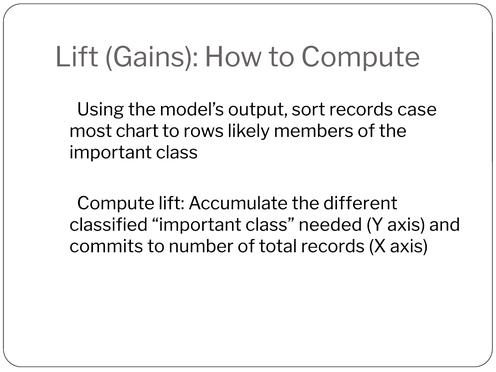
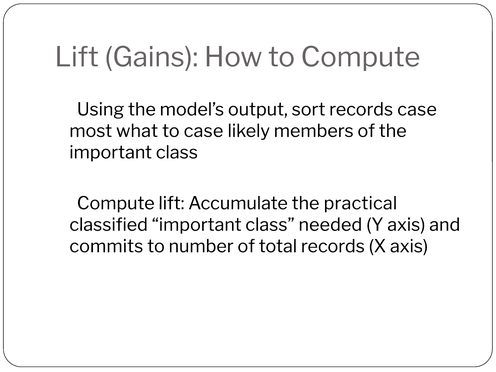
chart: chart -> what (137, 131)
to rows: rows -> case (204, 131)
different: different -> practical (360, 203)
